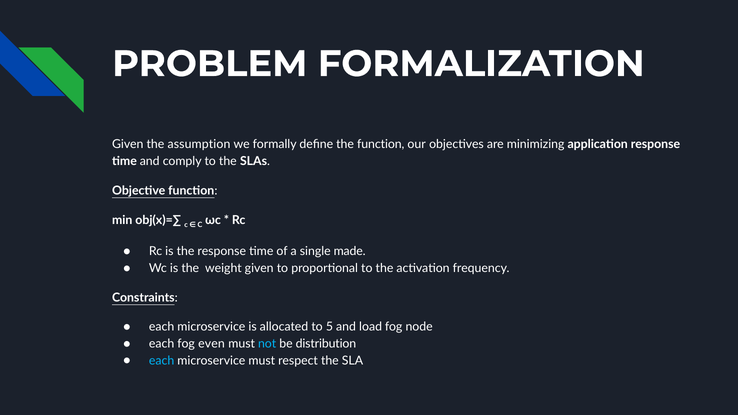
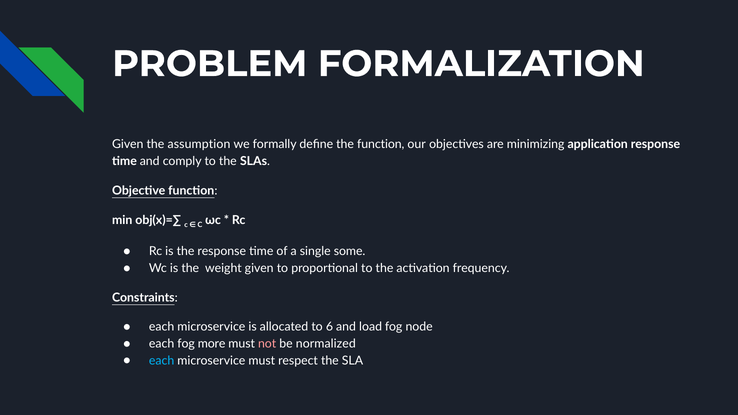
made: made -> some (350, 251)
5: 5 -> 6 (329, 327)
even: even -> more (212, 344)
not colour: light blue -> pink (267, 344)
distribution: distribution -> normalized (326, 344)
